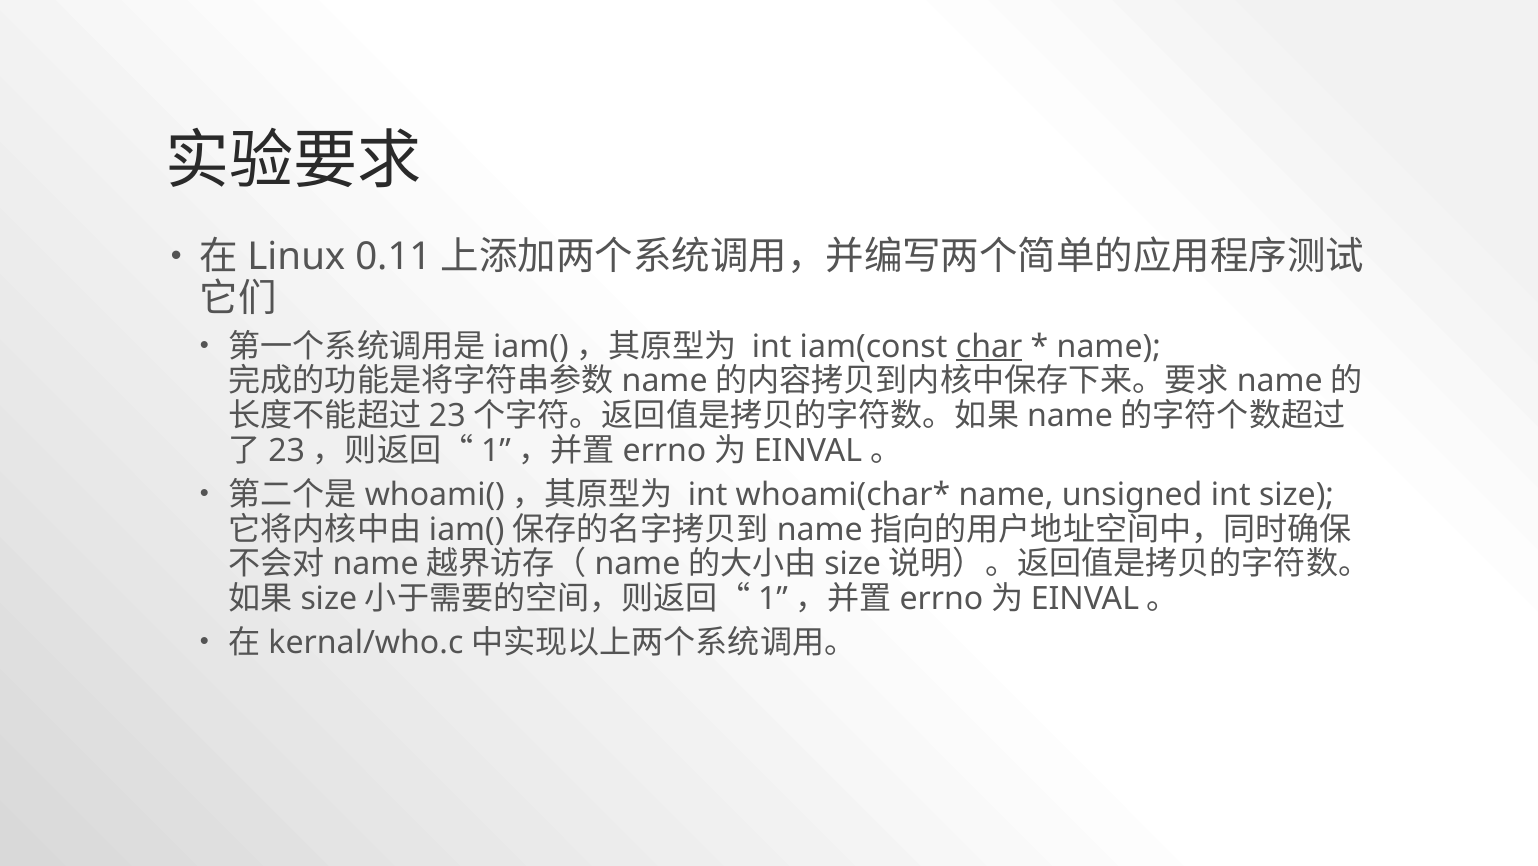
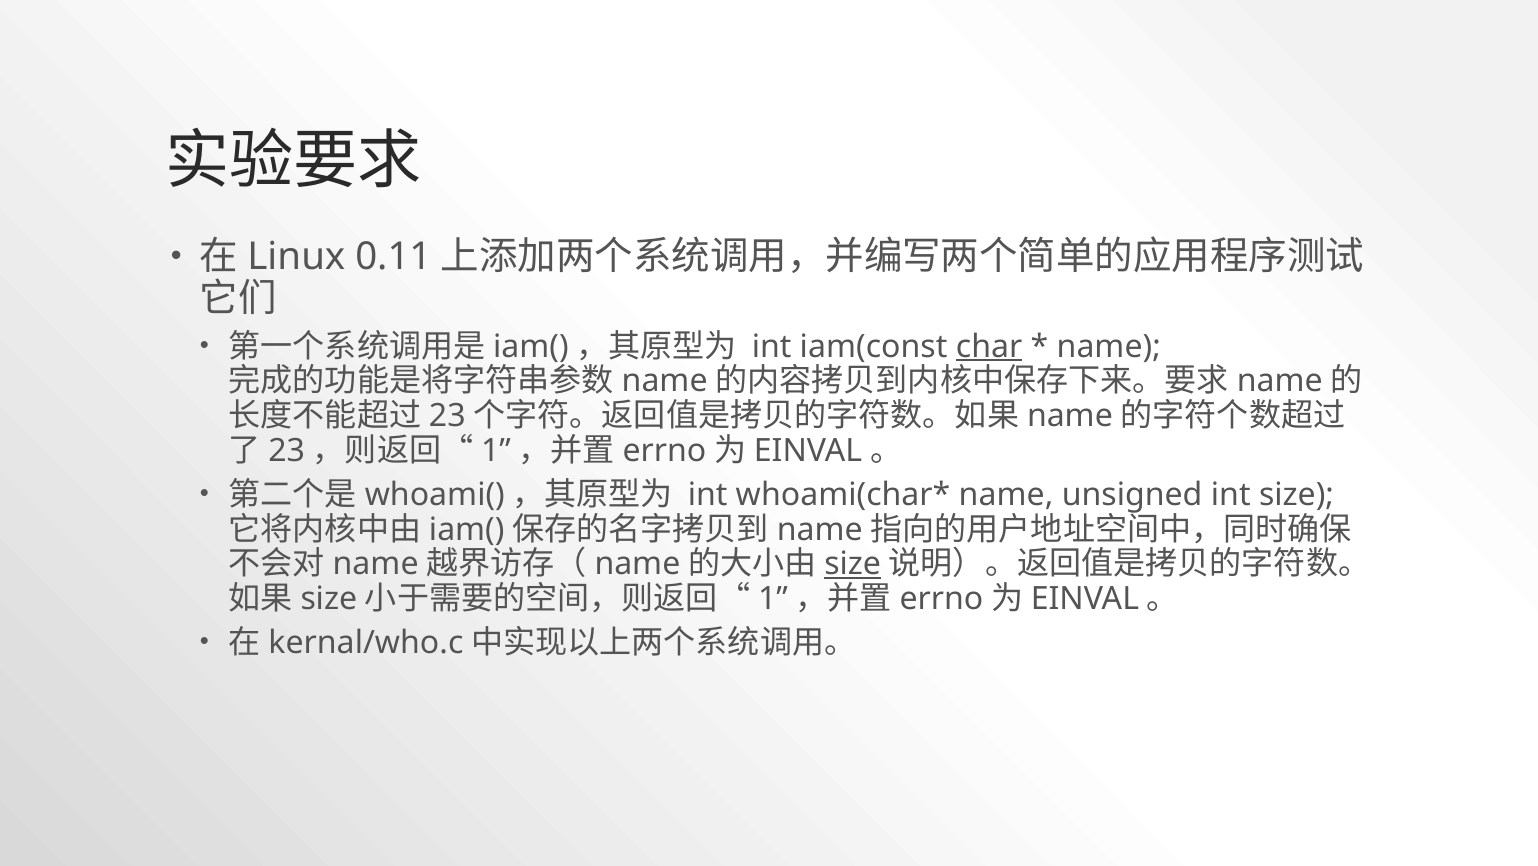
size underline: none -> present (853, 564)
